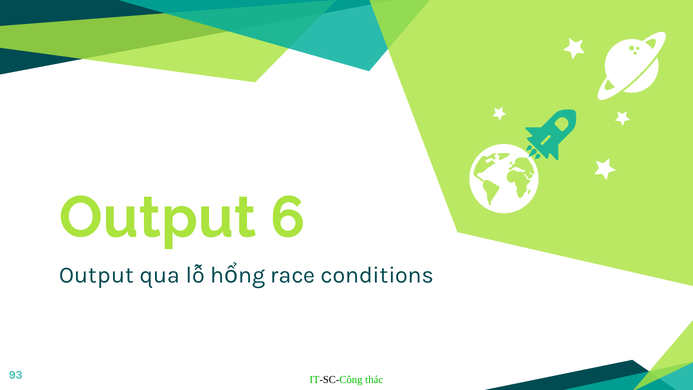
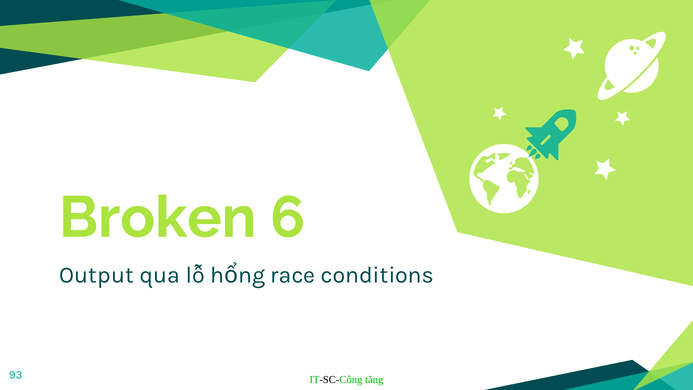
Output: Output -> Broken (158, 218)
thác: thác -> tăng (374, 380)
